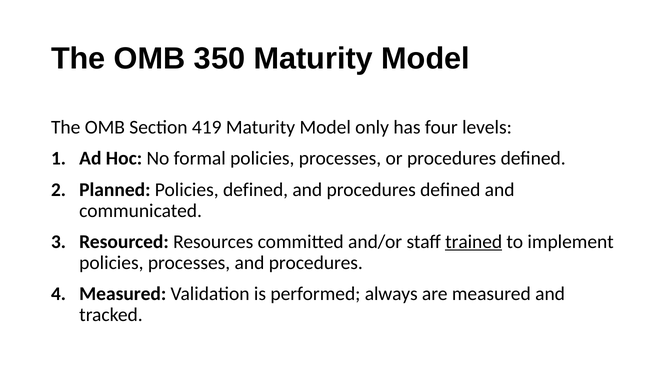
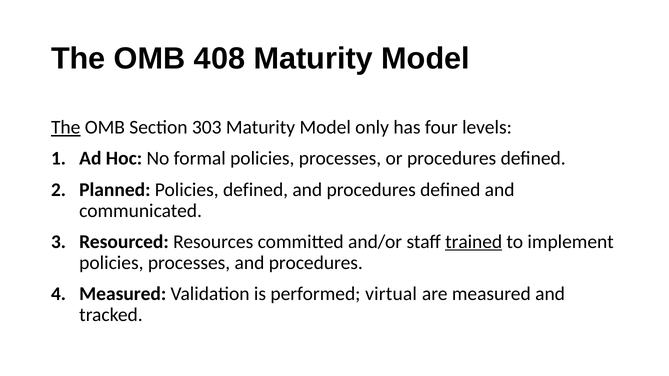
350: 350 -> 408 (220, 59)
The underline: none -> present (66, 128)
419: 419 -> 303 (207, 128)
always: always -> virtual (391, 294)
